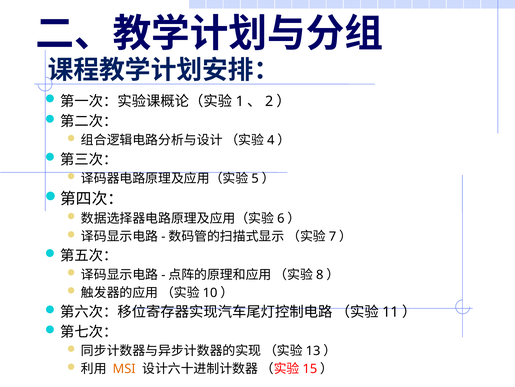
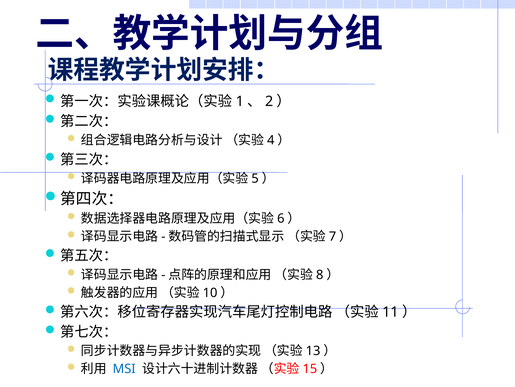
MSI colour: orange -> blue (124, 368)
